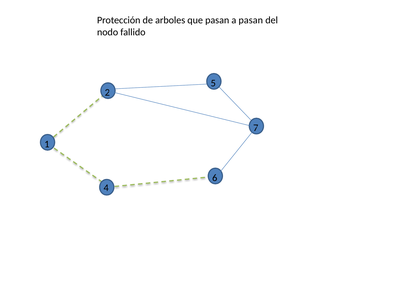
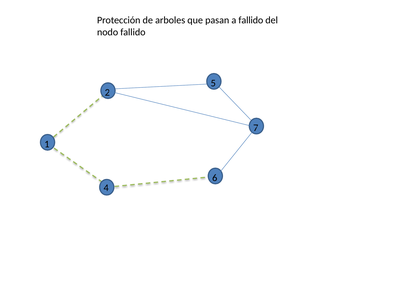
a pasan: pasan -> fallido (251, 20)
